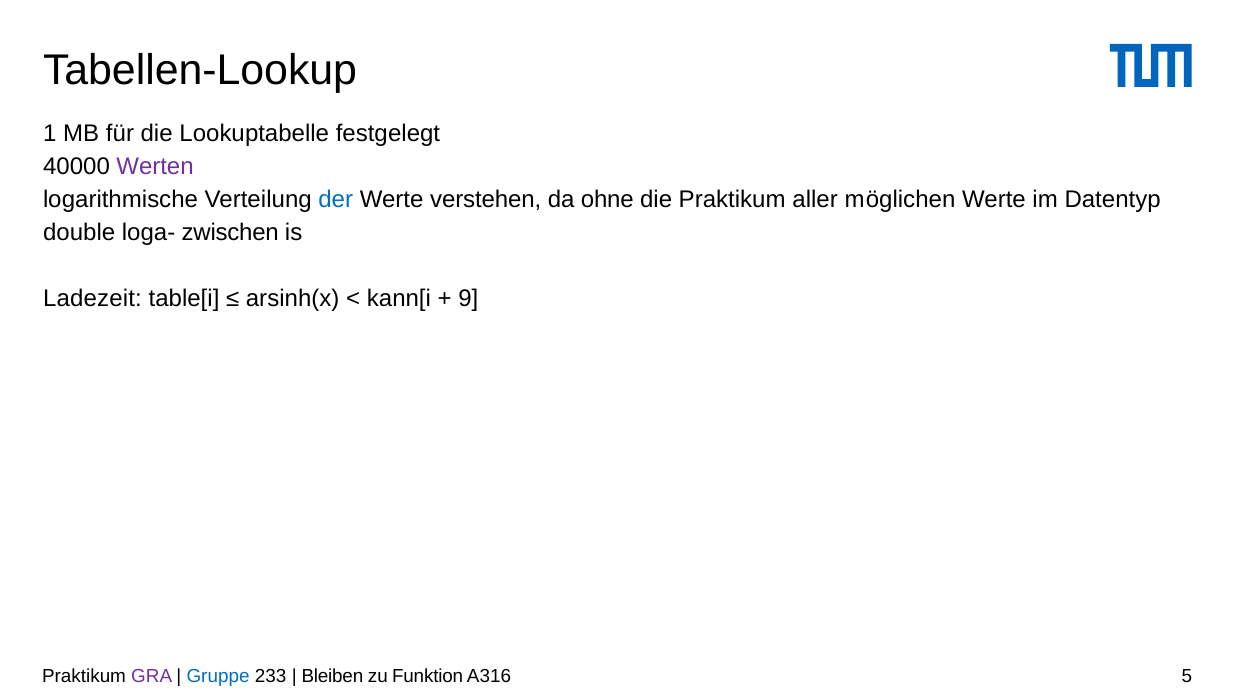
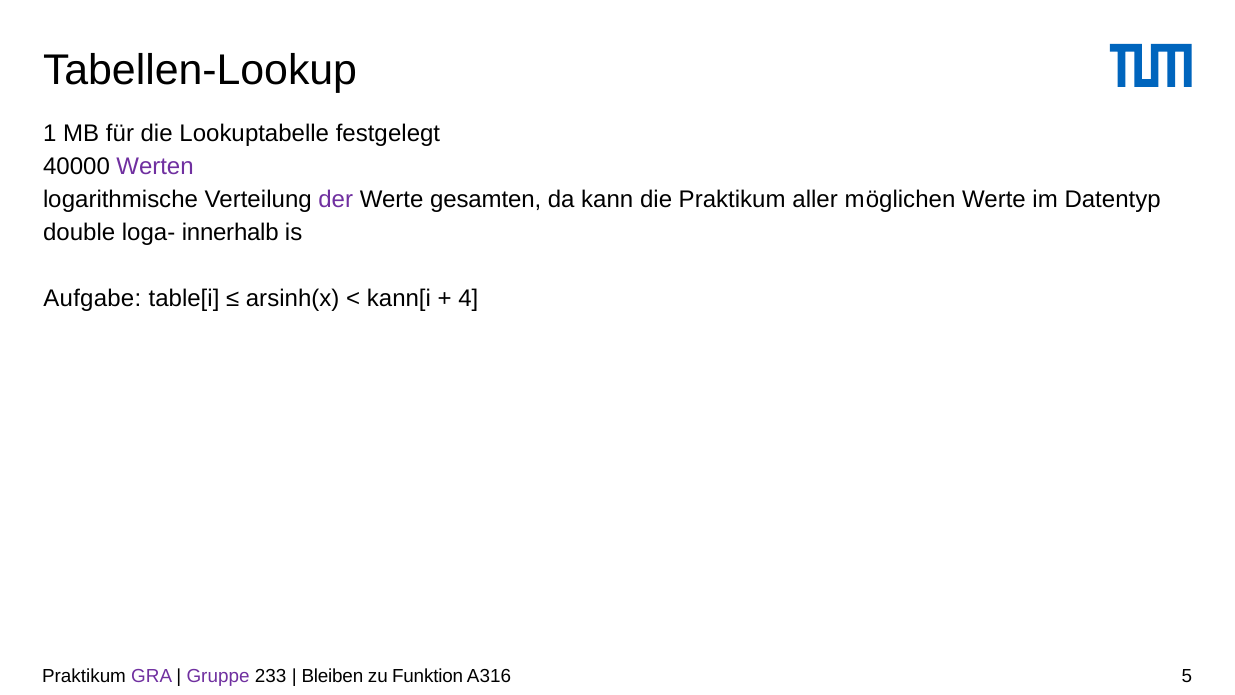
der colour: blue -> purple (336, 200)
verstehen: verstehen -> gesamten (486, 200)
ohne: ohne -> kann (607, 200)
zwischen: zwischen -> innerhalb (230, 233)
Ladezeit: Ladezeit -> Aufgabe (92, 298)
9: 9 -> 4 (468, 298)
Gruppe colour: blue -> purple (218, 676)
